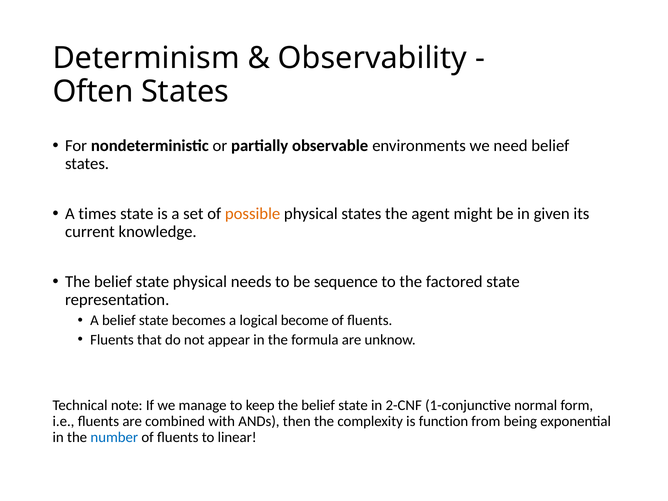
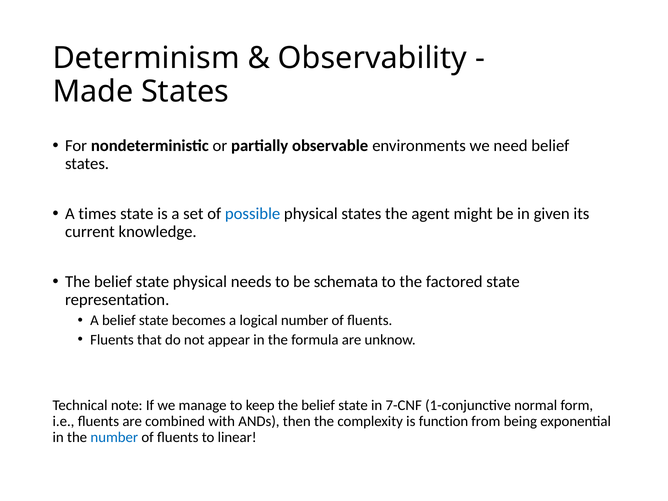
Often: Often -> Made (93, 91)
possible colour: orange -> blue (253, 214)
sequence: sequence -> schemata (346, 282)
logical become: become -> number (305, 320)
2-CNF: 2-CNF -> 7-CNF (404, 405)
